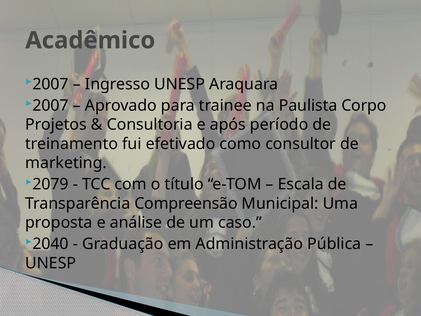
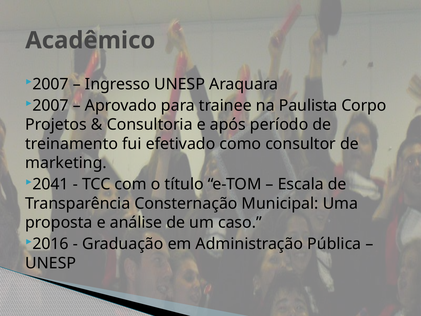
2079: 2079 -> 2041 (51, 184)
Compreensão: Compreensão -> Consternação (186, 203)
2040: 2040 -> 2016 (51, 244)
